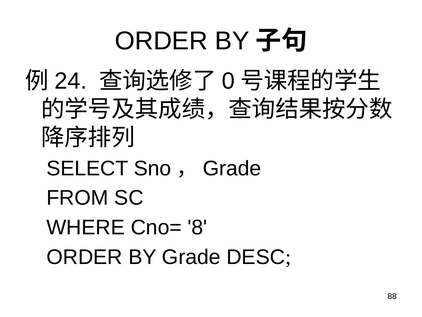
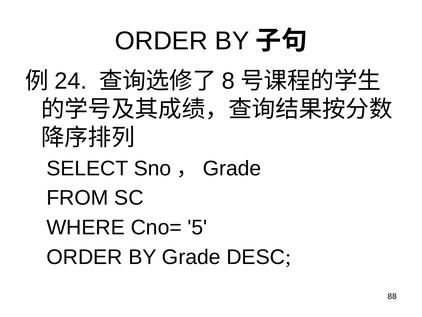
0: 0 -> 8 (228, 81)
8: 8 -> 5 (197, 227)
